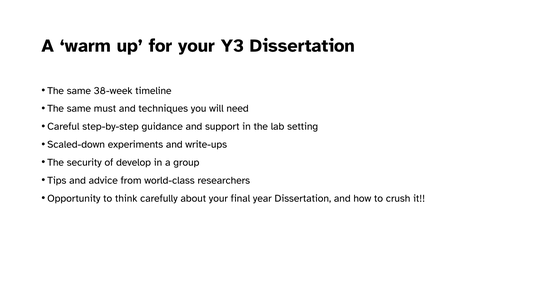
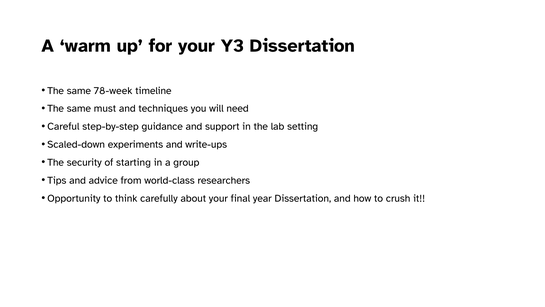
38-week: 38-week -> 78-week (113, 90)
develop: develop -> starting (134, 162)
